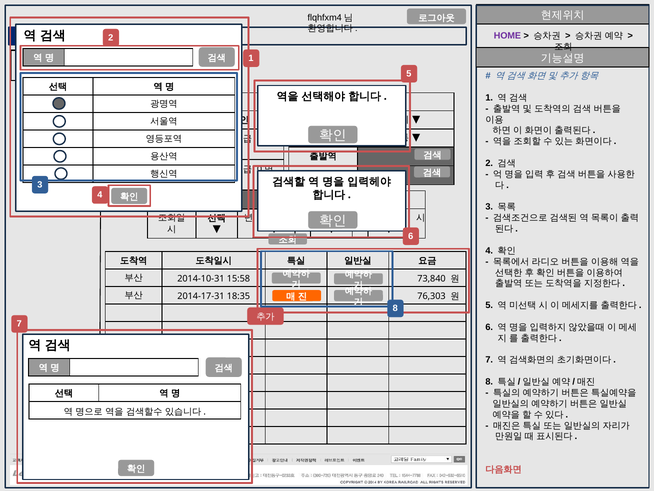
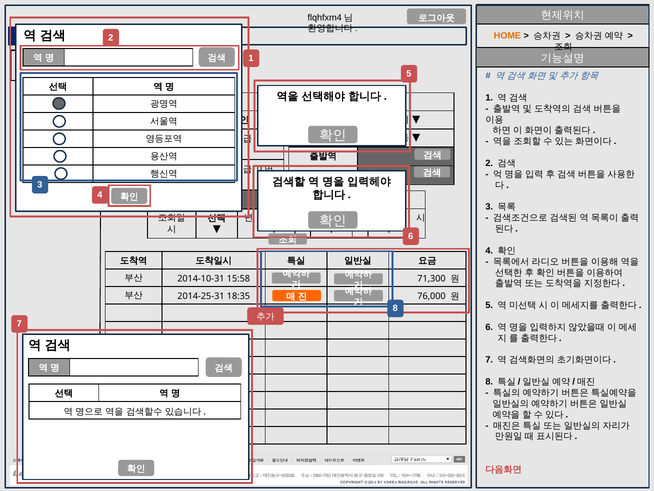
HOME colour: purple -> orange (507, 36)
73,840: 73,840 -> 71,300 (431, 279)
2014-17-31: 2014-17-31 -> 2014-25-31 (201, 296)
76,303: 76,303 -> 76,000 (431, 296)
